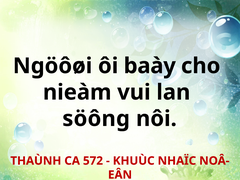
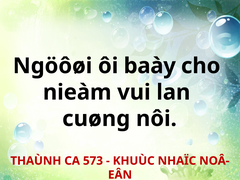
söông: söông -> cuøng (96, 119)
572: 572 -> 573 (93, 161)
